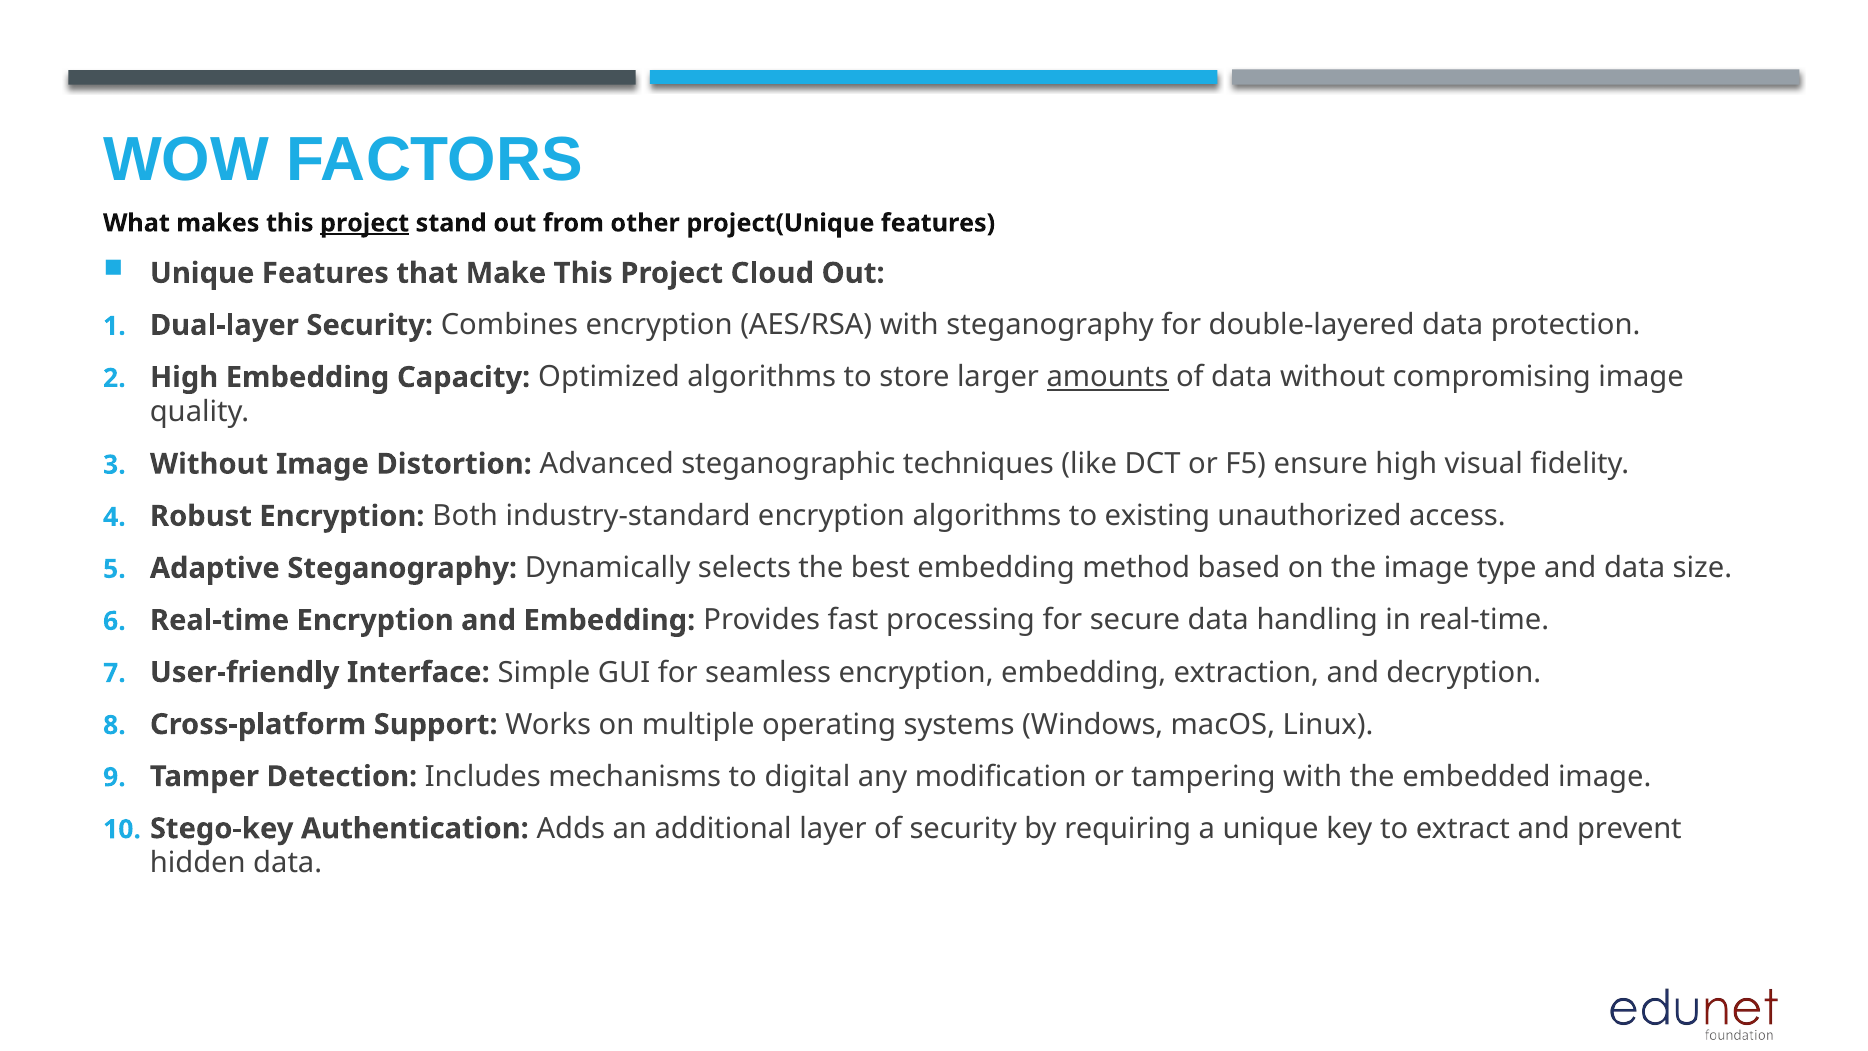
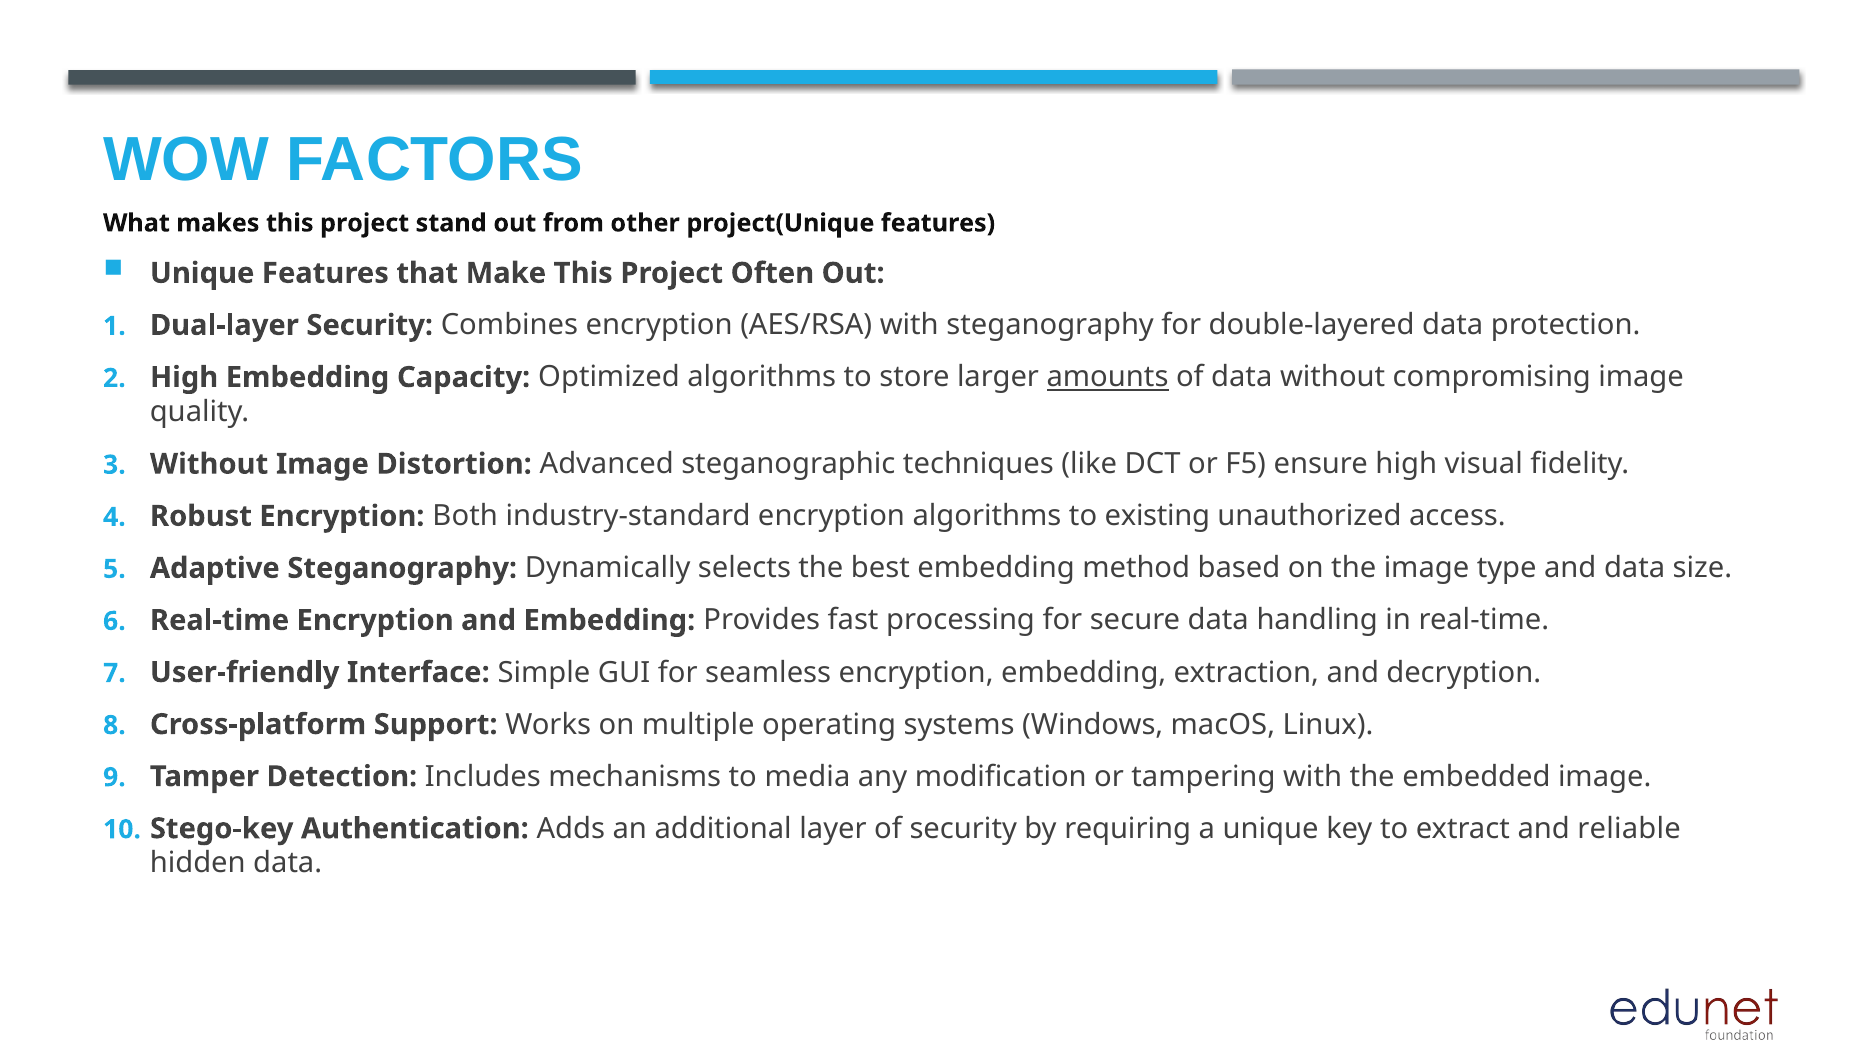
project underline: present -> none (365, 223)
Cloud: Cloud -> Often (772, 273)
digital: digital -> media (807, 776)
prevent: prevent -> reliable (1629, 828)
